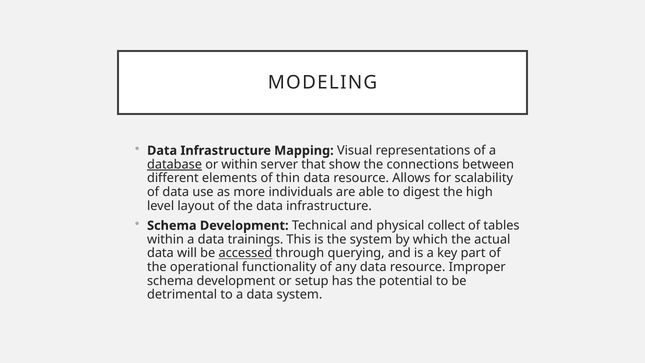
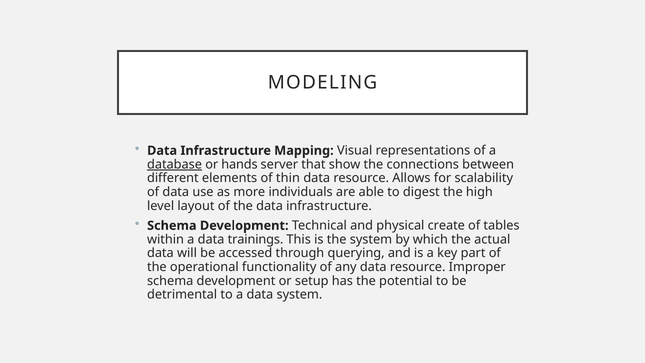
or within: within -> hands (240, 164)
collect: collect -> create (446, 226)
accessed underline: present -> none (245, 253)
